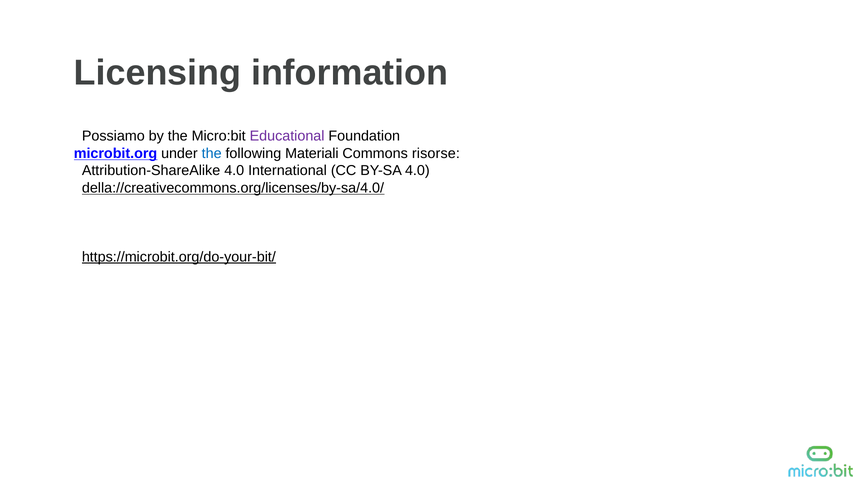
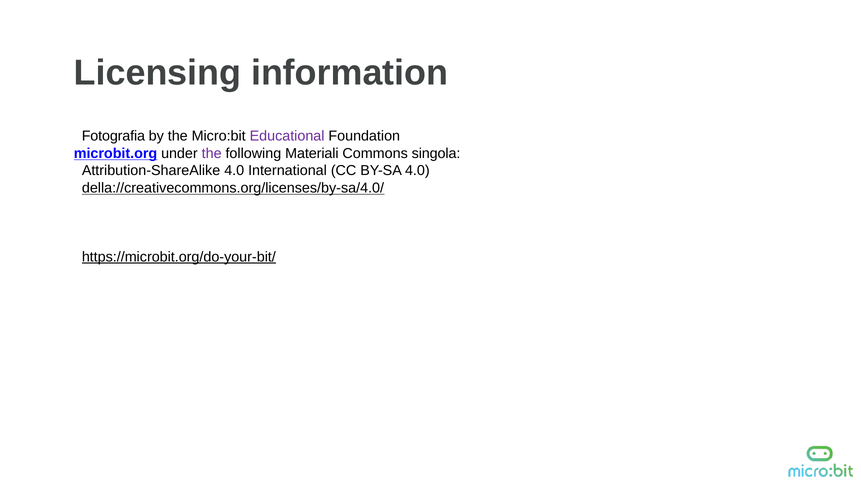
Possiamo: Possiamo -> Fotografia (113, 136)
the colour: blue -> purple (212, 153)
risorse: risorse -> singola (436, 153)
